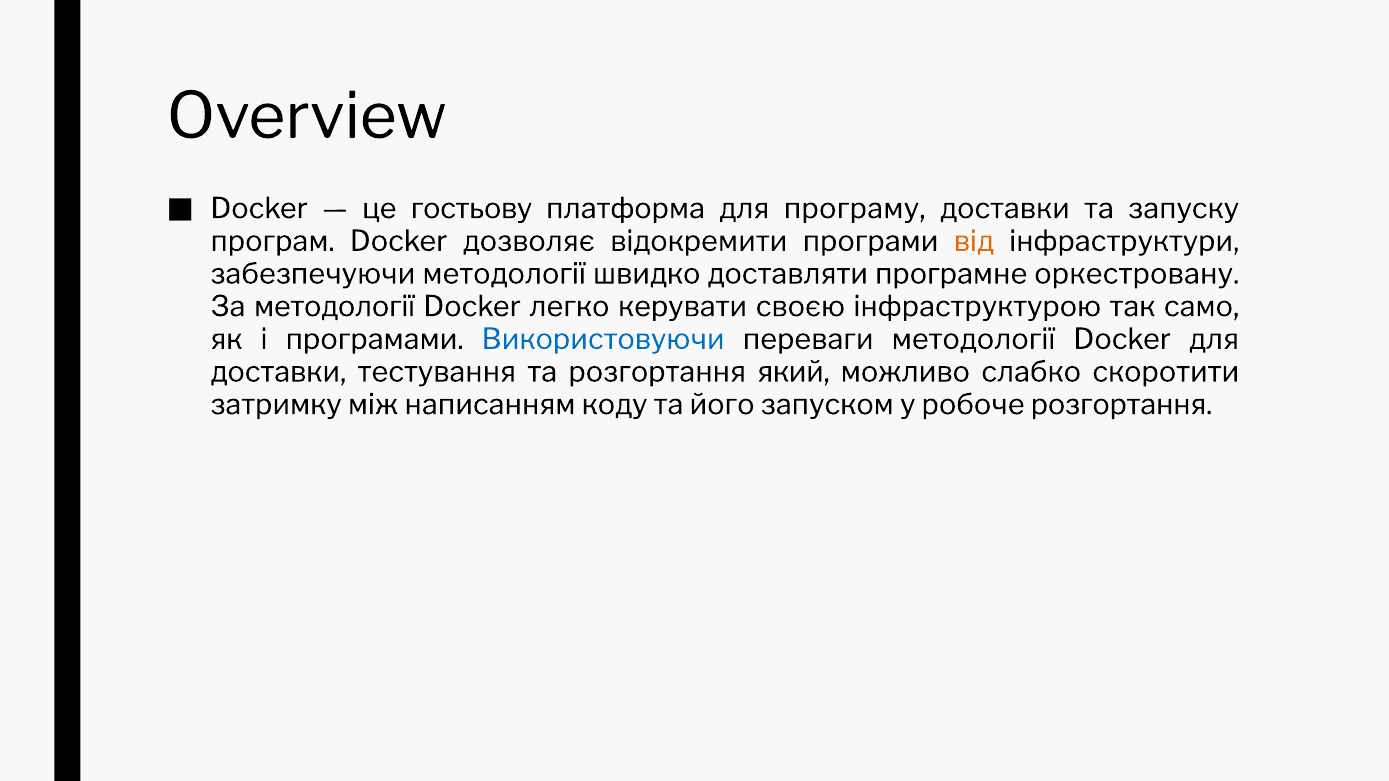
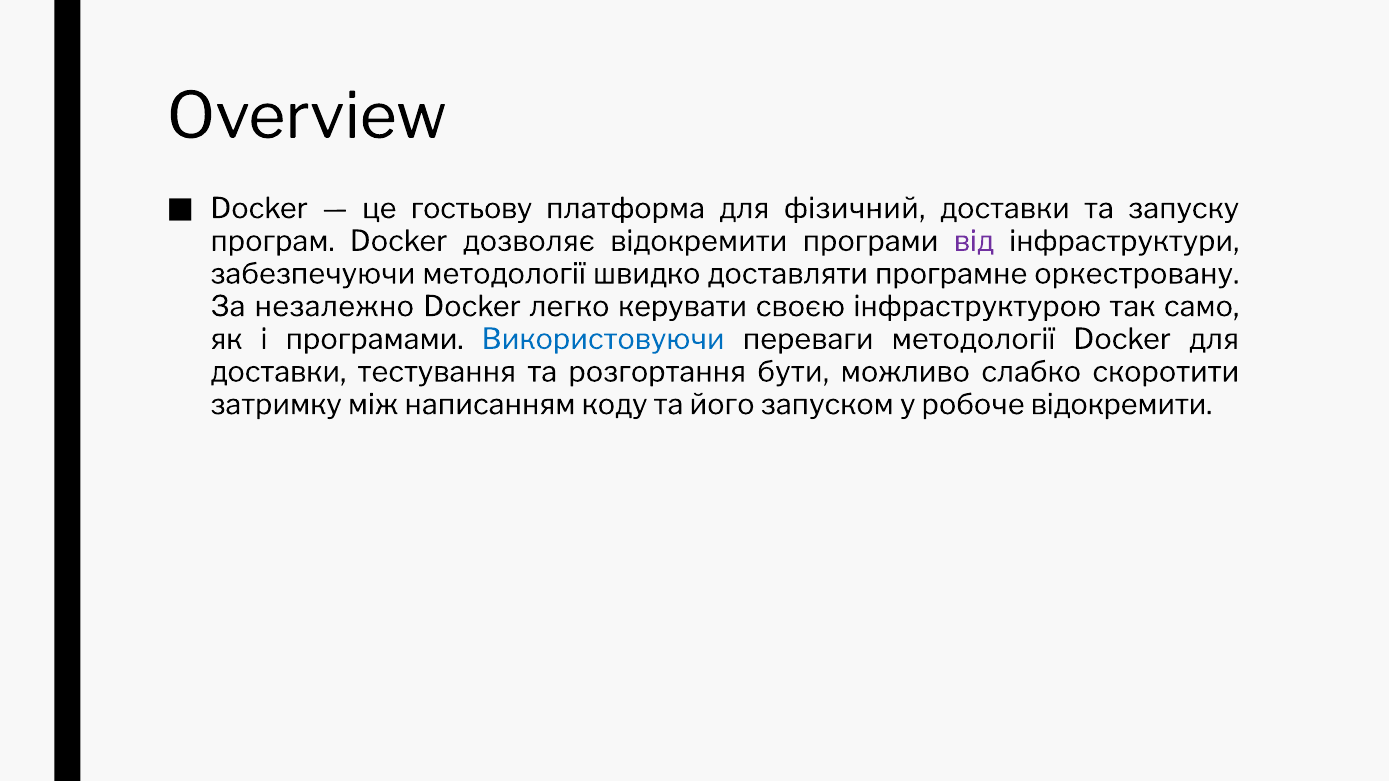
програму: програму -> фізичний (855, 209)
від colour: orange -> purple (974, 241)
За методології: методології -> незалежно (334, 307)
який: який -> бути (793, 372)
робоче розгортання: розгортання -> відокремити (1121, 405)
